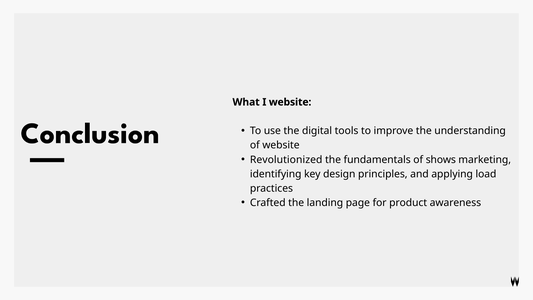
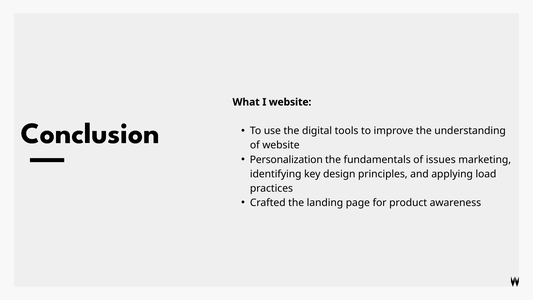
Revolutionized: Revolutionized -> Personalization (286, 160)
shows: shows -> issues (441, 160)
